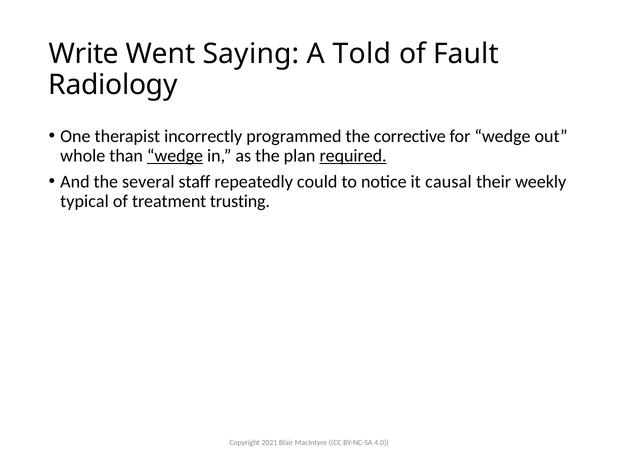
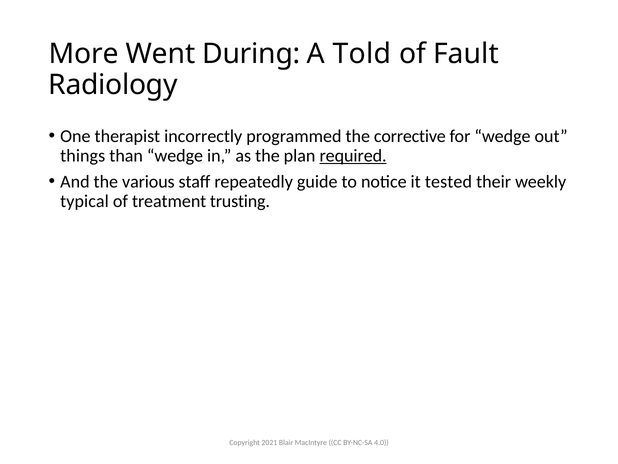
Write: Write -> More (84, 54)
Saying: Saying -> During (251, 54)
whole: whole -> things (83, 156)
wedge underline: present -> none (175, 156)
several: several -> various (148, 181)
could: could -> guide (317, 181)
causal: causal -> tested (448, 181)
